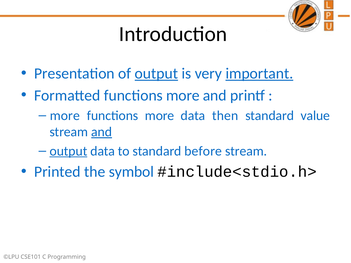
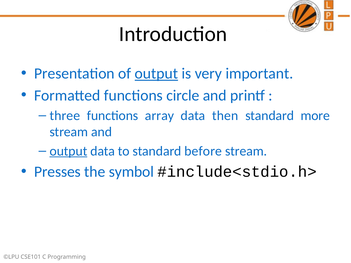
important underline: present -> none (259, 74)
Formatted functions more: more -> circle (183, 95)
more: more -> three (65, 116)
more: more -> array (160, 116)
value: value -> more (315, 116)
and underline: present -> none (102, 132)
Printed: Printed -> Presses (58, 172)
